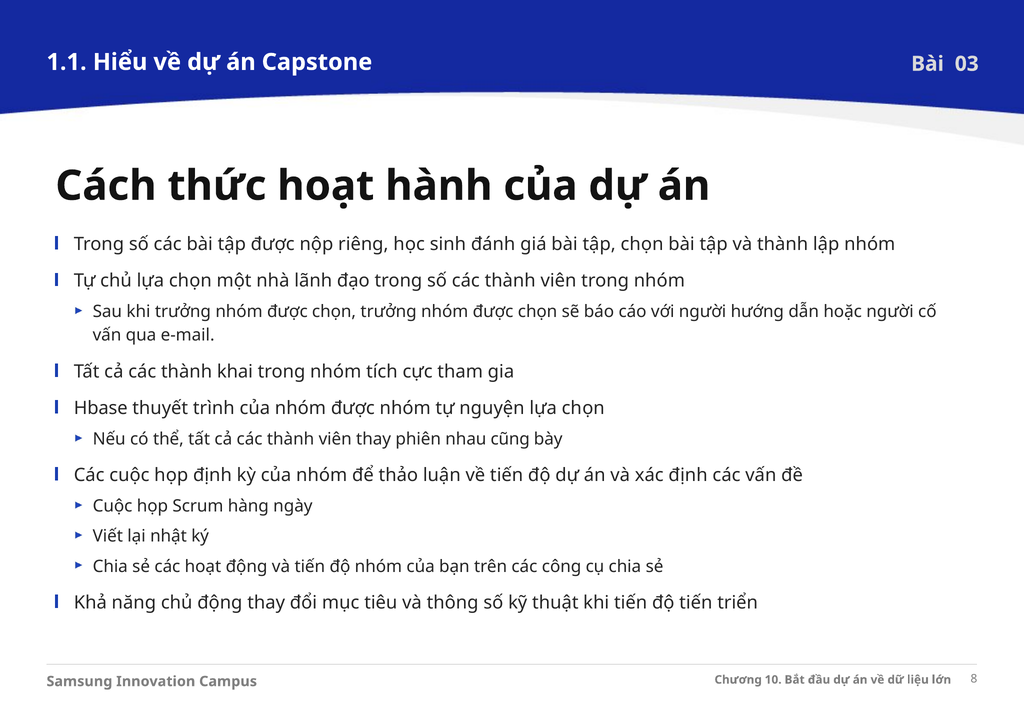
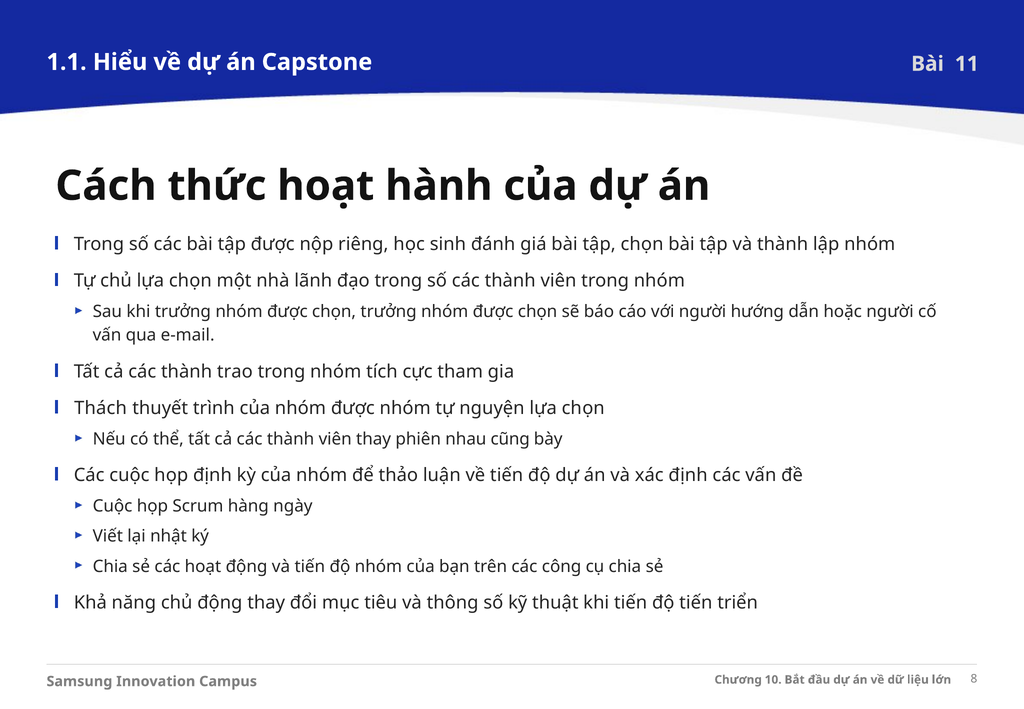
03: 03 -> 11 (967, 64)
khai: khai -> trao (235, 371)
Hbase: Hbase -> Thách (101, 408)
